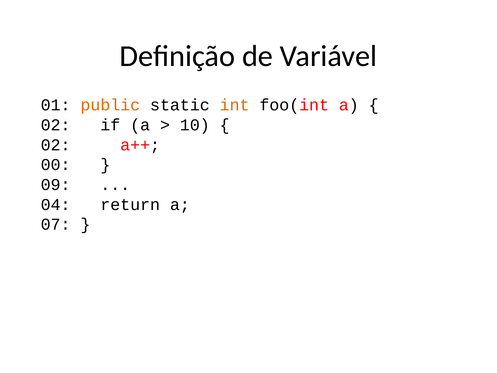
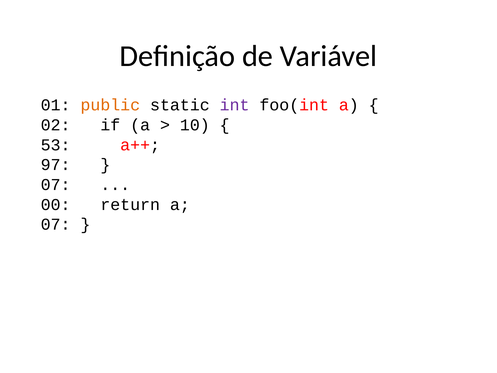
int colour: orange -> purple (235, 105)
02: 02 -> 53 (56, 145)
00: 00 -> 97 (56, 165)
09: 09 -> 07 (56, 185)
04: 04 -> 00 (56, 204)
